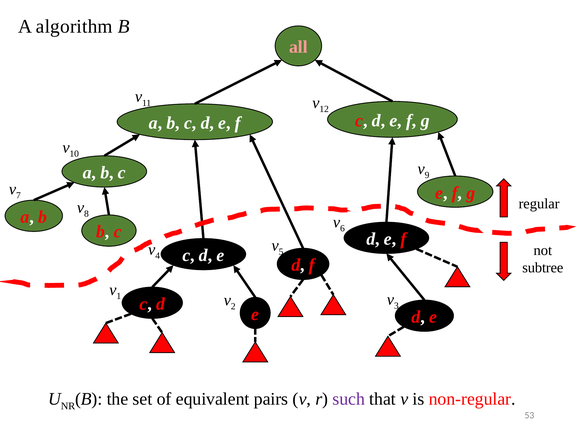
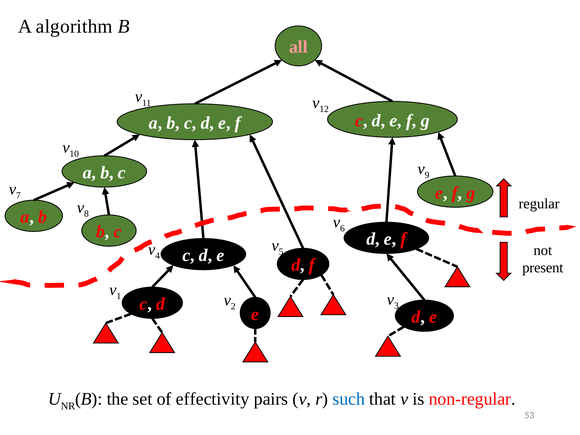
subtree: subtree -> present (543, 268)
equivalent: equivalent -> effectivity (213, 399)
such colour: purple -> blue (349, 399)
